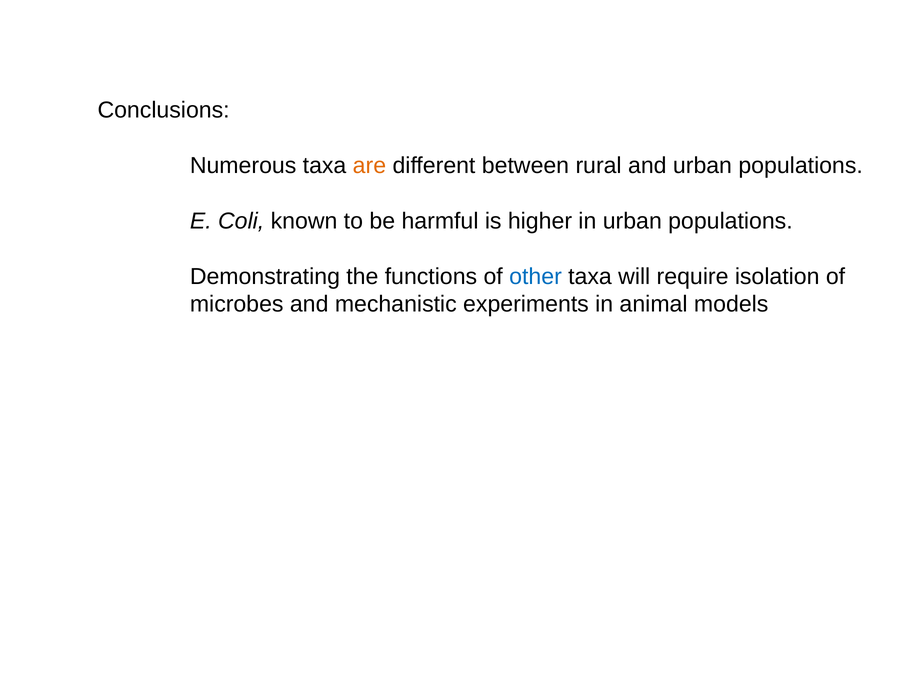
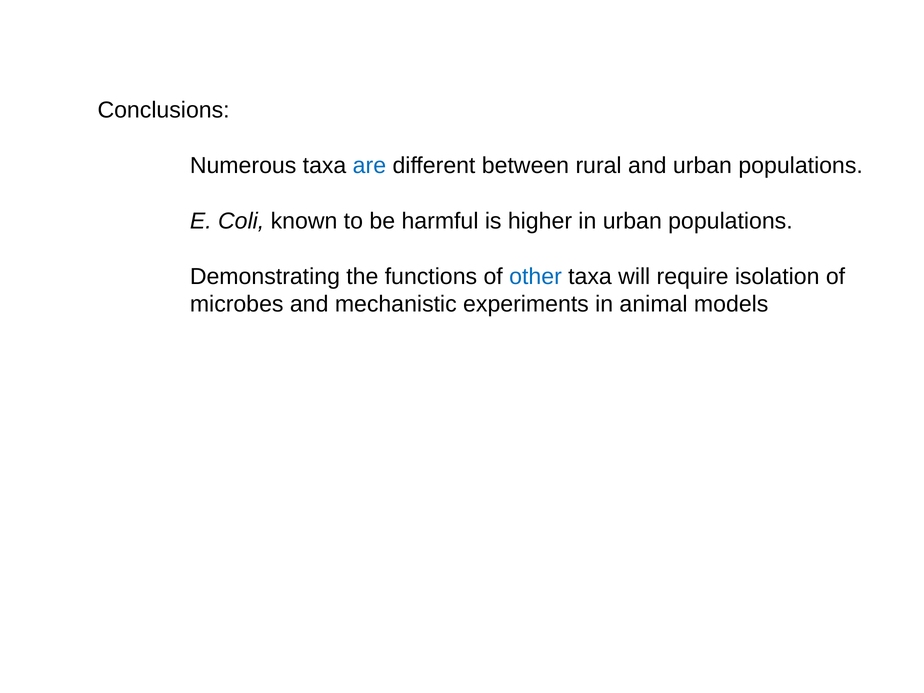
are colour: orange -> blue (369, 166)
